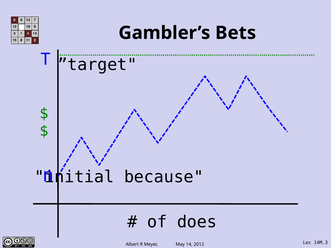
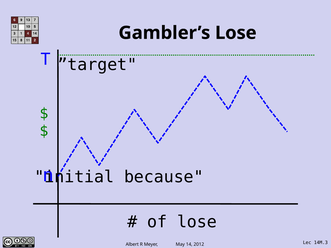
Gambler’s Bets: Bets -> Lose (236, 33)
of does: does -> lose (197, 222)
